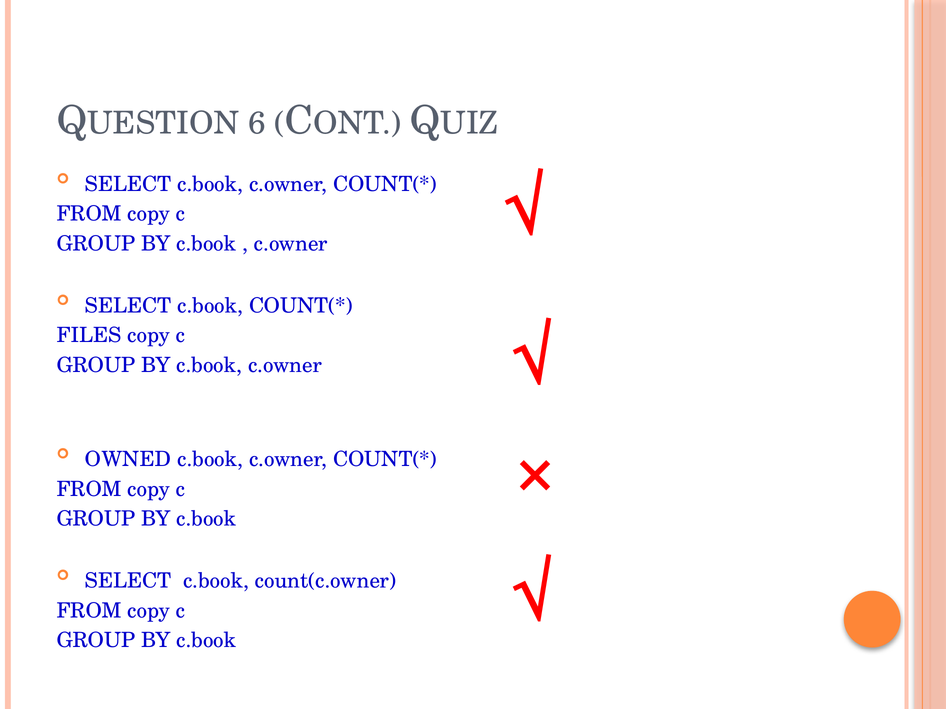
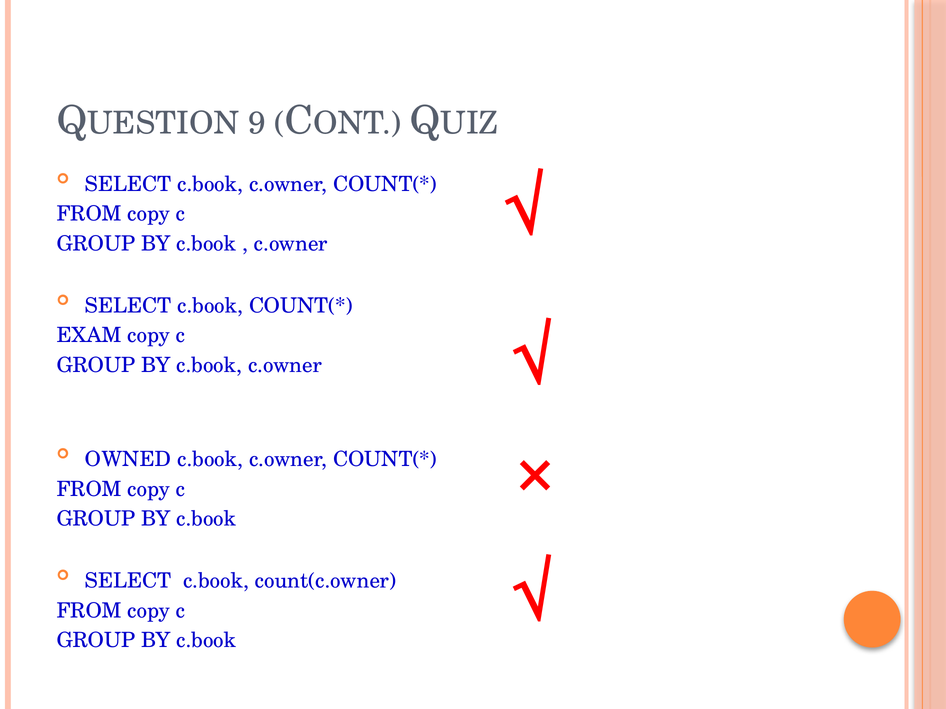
6: 6 -> 9 (257, 124)
FILES: FILES -> EXAM (89, 336)
